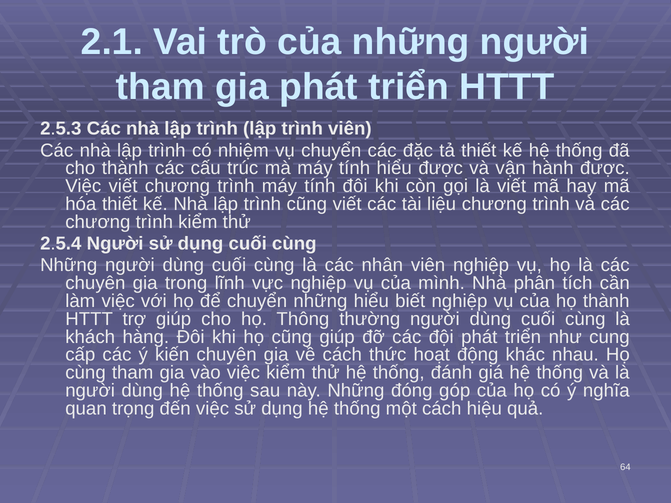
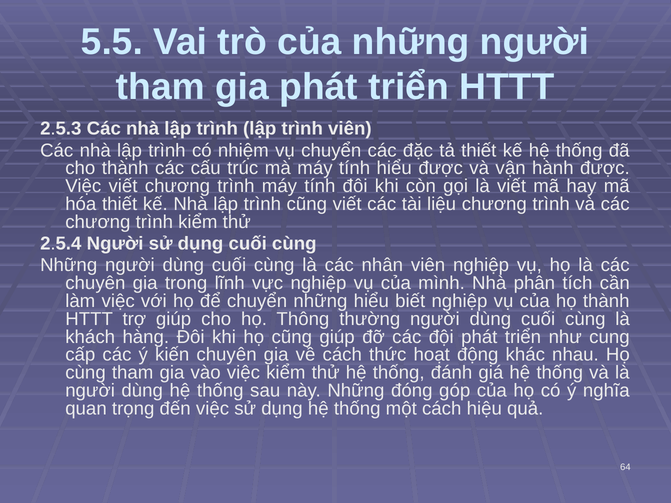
2.1: 2.1 -> 5.5 (112, 42)
